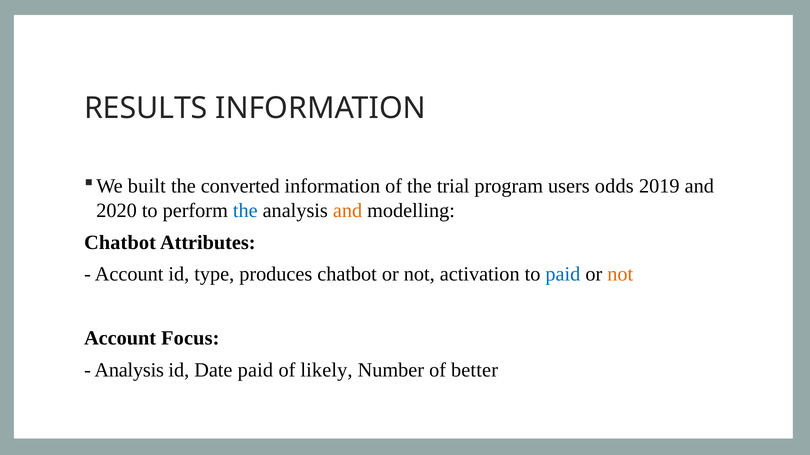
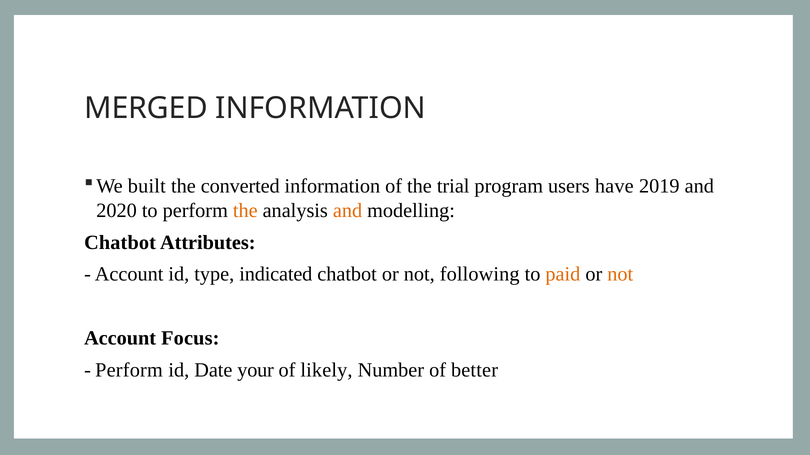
RESULTS: RESULTS -> MERGED (146, 108)
odds: odds -> have (614, 187)
the colour: blue -> orange (245, 211)
produces: produces -> indicated (276, 275)
activation: activation -> following (480, 275)
paid colour: blue -> orange (563, 275)
Analysis: Analysis -> Perform (129, 370)
Date paid: paid -> your (256, 370)
